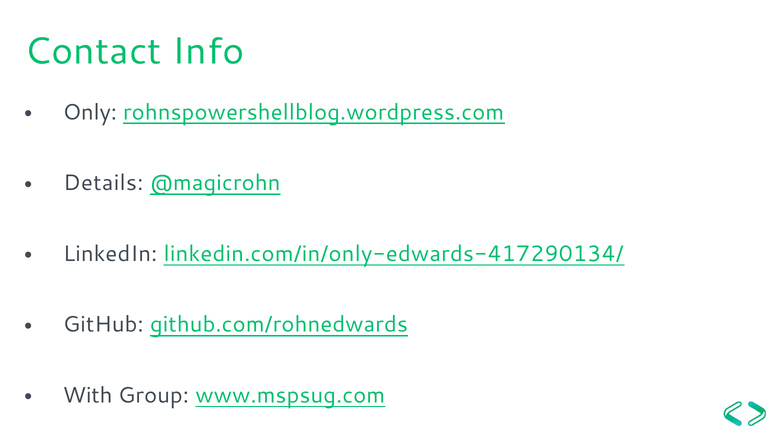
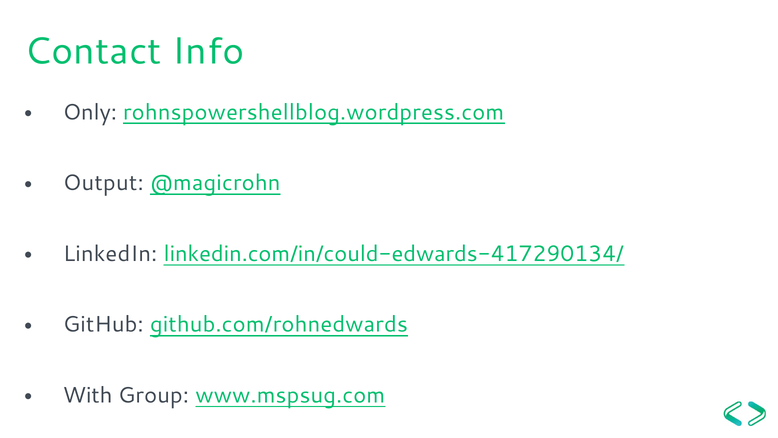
Details: Details -> Output (103, 183)
linkedin.com/in/only-edwards-417290134/: linkedin.com/in/only-edwards-417290134/ -> linkedin.com/in/could-edwards-417290134/ (394, 254)
